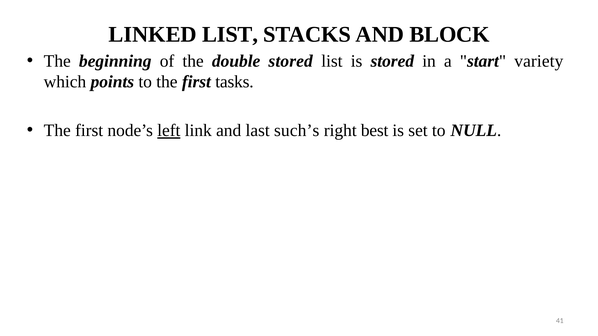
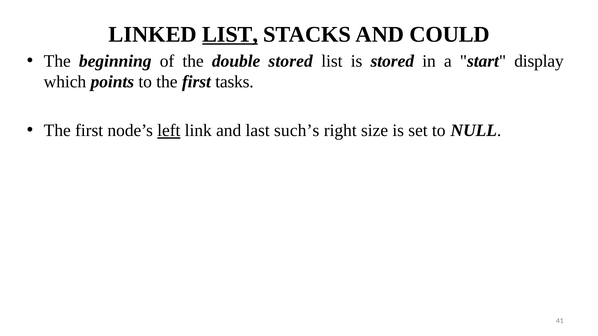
LIST underline: none -> present (230, 34)
BLOCK: BLOCK -> COULD (450, 34)
variety: variety -> display (539, 61)
best: best -> size (375, 131)
